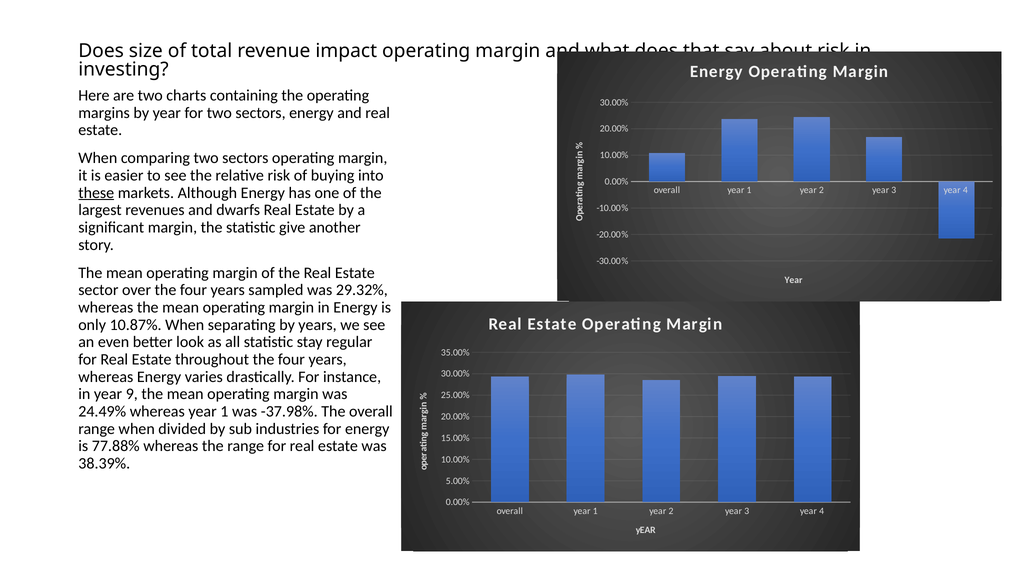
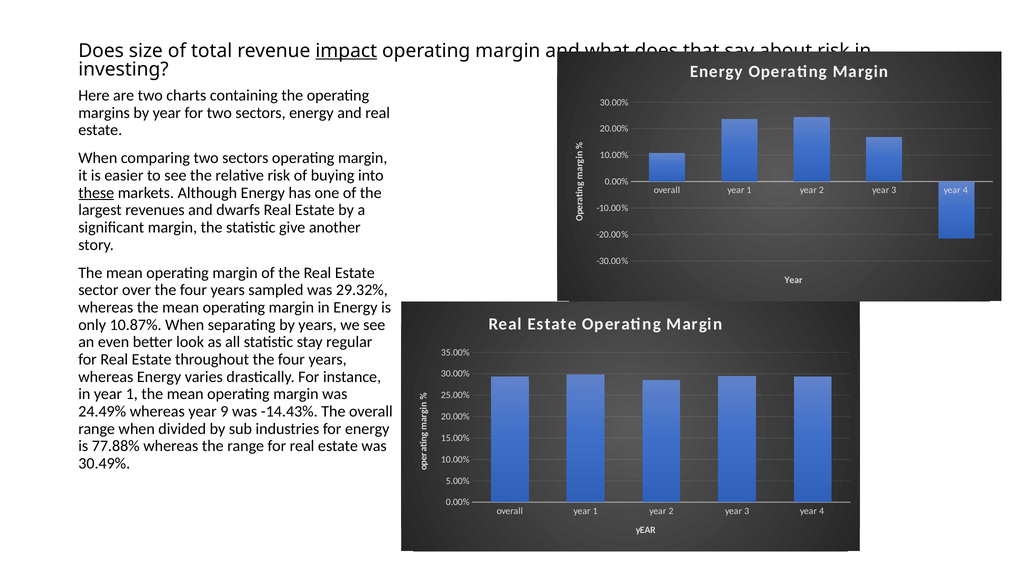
impact underline: none -> present (346, 51)
in year 9: 9 -> 1 (132, 394)
whereas year 1: 1 -> 9 (224, 411)
-37.98%: -37.98% -> -14.43% (289, 411)
38.39%: 38.39% -> 30.49% (104, 463)
